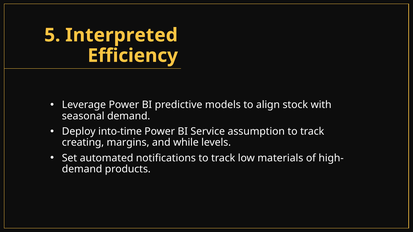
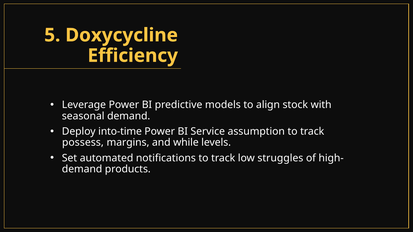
Interpreted: Interpreted -> Doxycycline (122, 35)
creating: creating -> possess (83, 143)
materials: materials -> struggles (280, 158)
